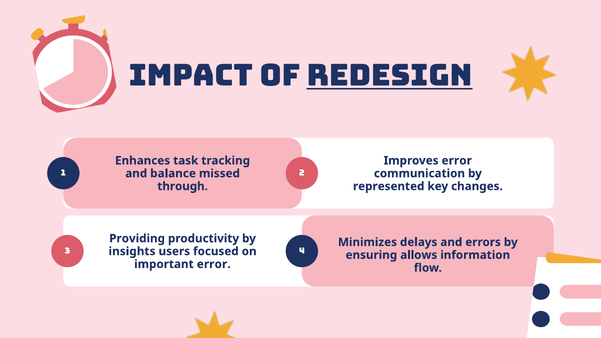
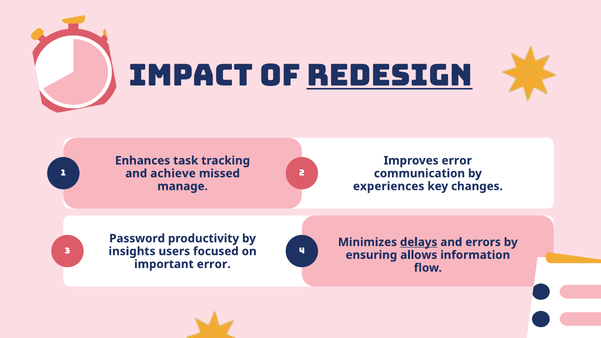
balance: balance -> achieve (173, 173)
through: through -> manage (183, 186)
represented: represented -> experiences (389, 186)
Providing: Providing -> Password (137, 239)
delays underline: none -> present (419, 242)
